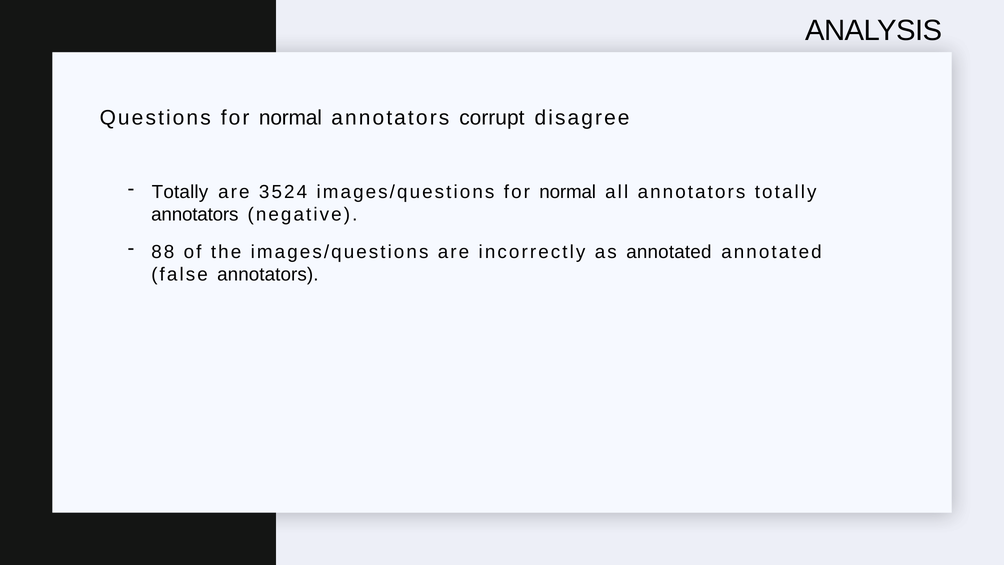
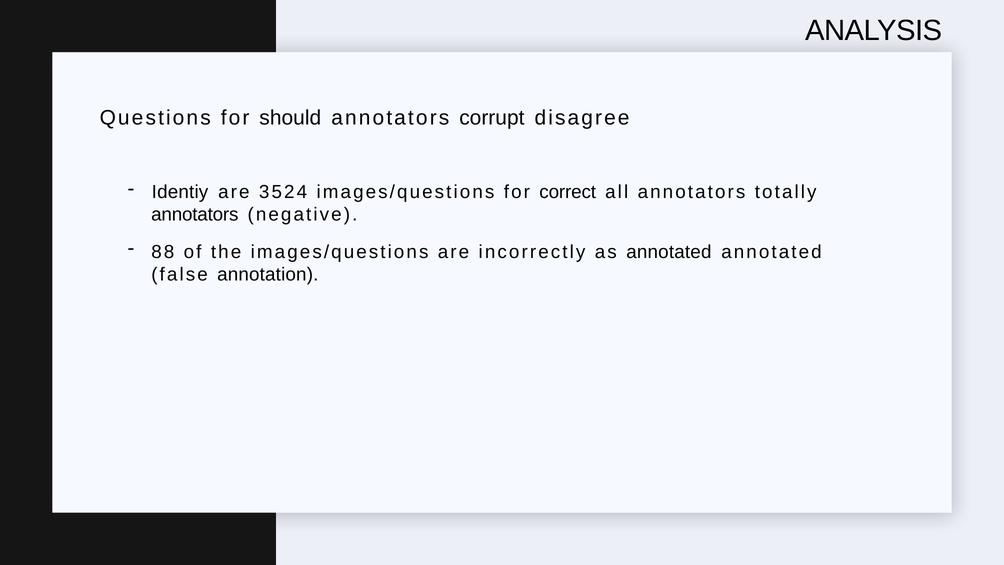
Questions for normal: normal -> should (290, 118)
Totally: Totally -> Identiy (180, 192)
images/questions for normal: normal -> correct (568, 192)
false annotators: annotators -> annotation (268, 274)
